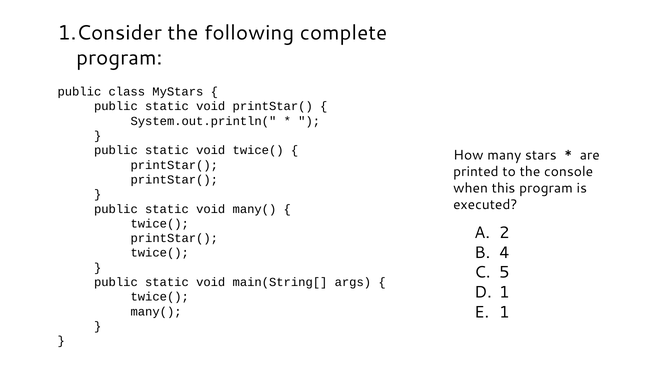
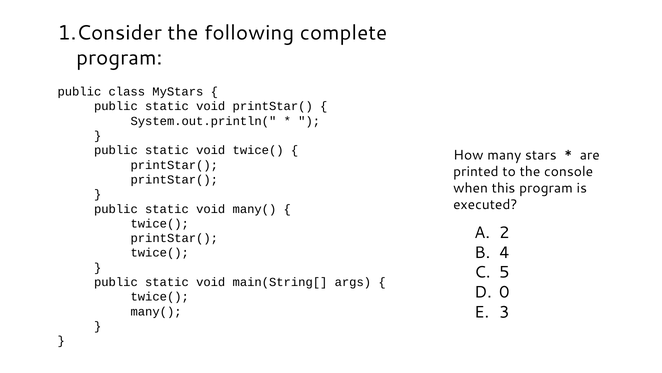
1: 1 -> 0 (504, 292)
1: 1 -> 3 (504, 312)
